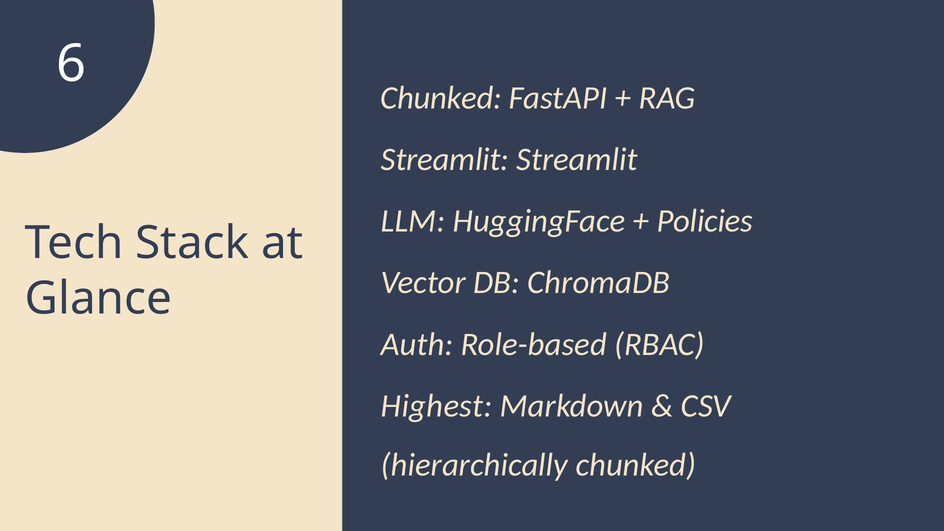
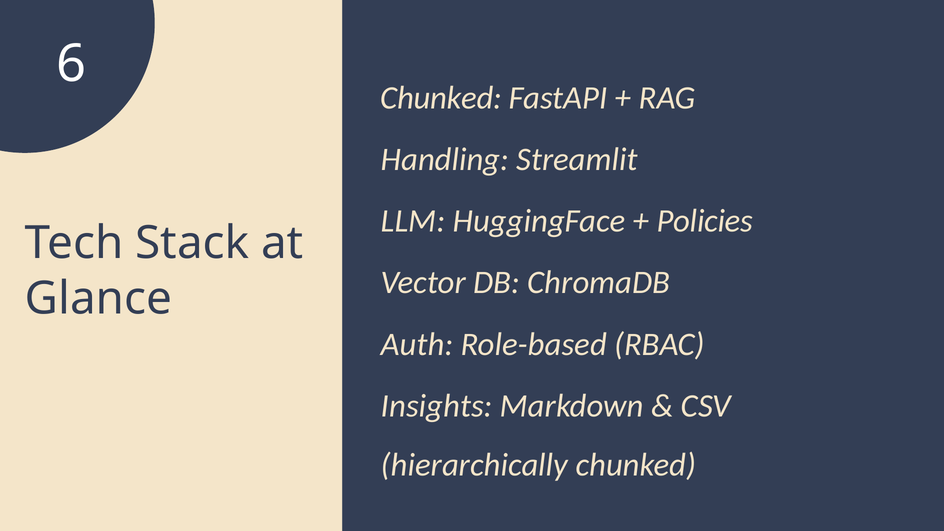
Streamlit: Streamlit -> Handling (445, 159)
Highest: Highest -> Insights (437, 406)
